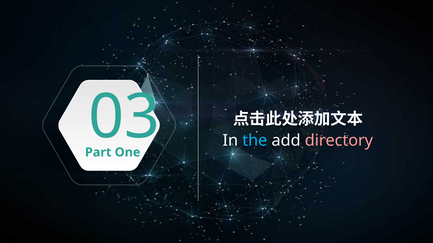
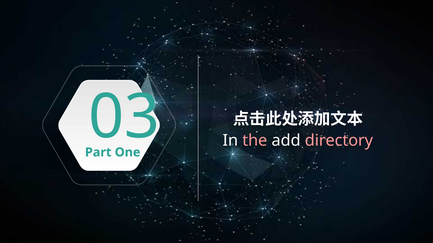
the colour: light blue -> pink (255, 141)
